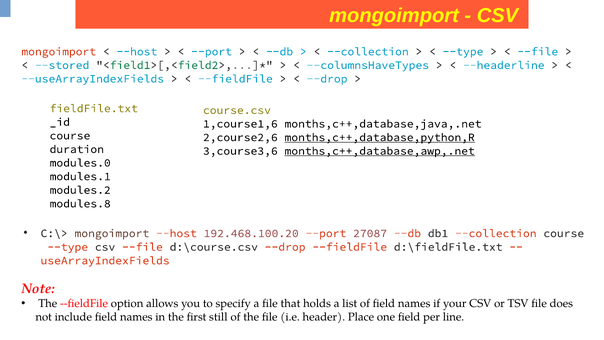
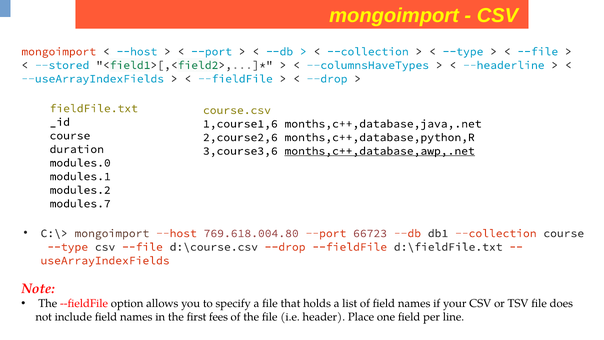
months,c++,database,python,R underline: present -> none (380, 137)
modules.8: modules.8 -> modules.7 (80, 203)
192.468.100.20: 192.468.100.20 -> 769.618.004.80 (251, 233)
27087: 27087 -> 66723 (370, 233)
still: still -> fees (218, 317)
